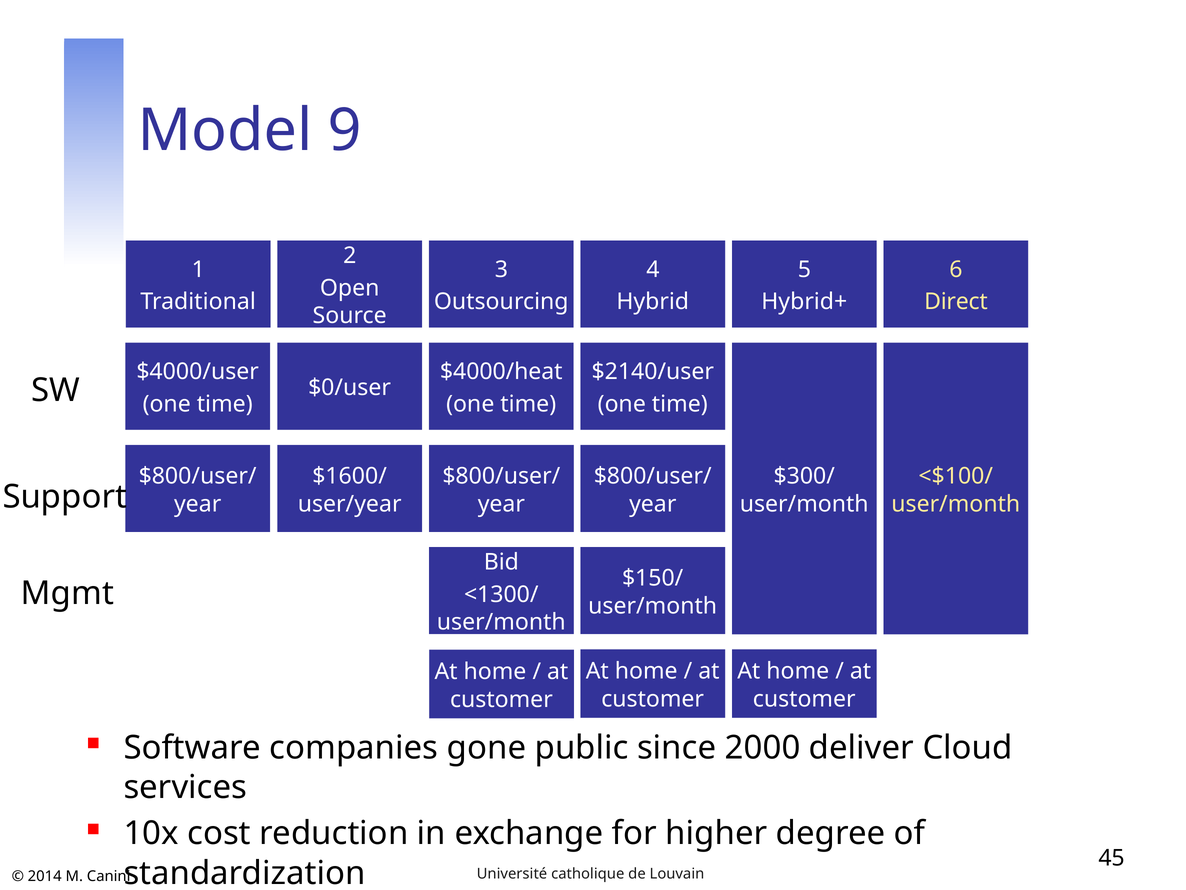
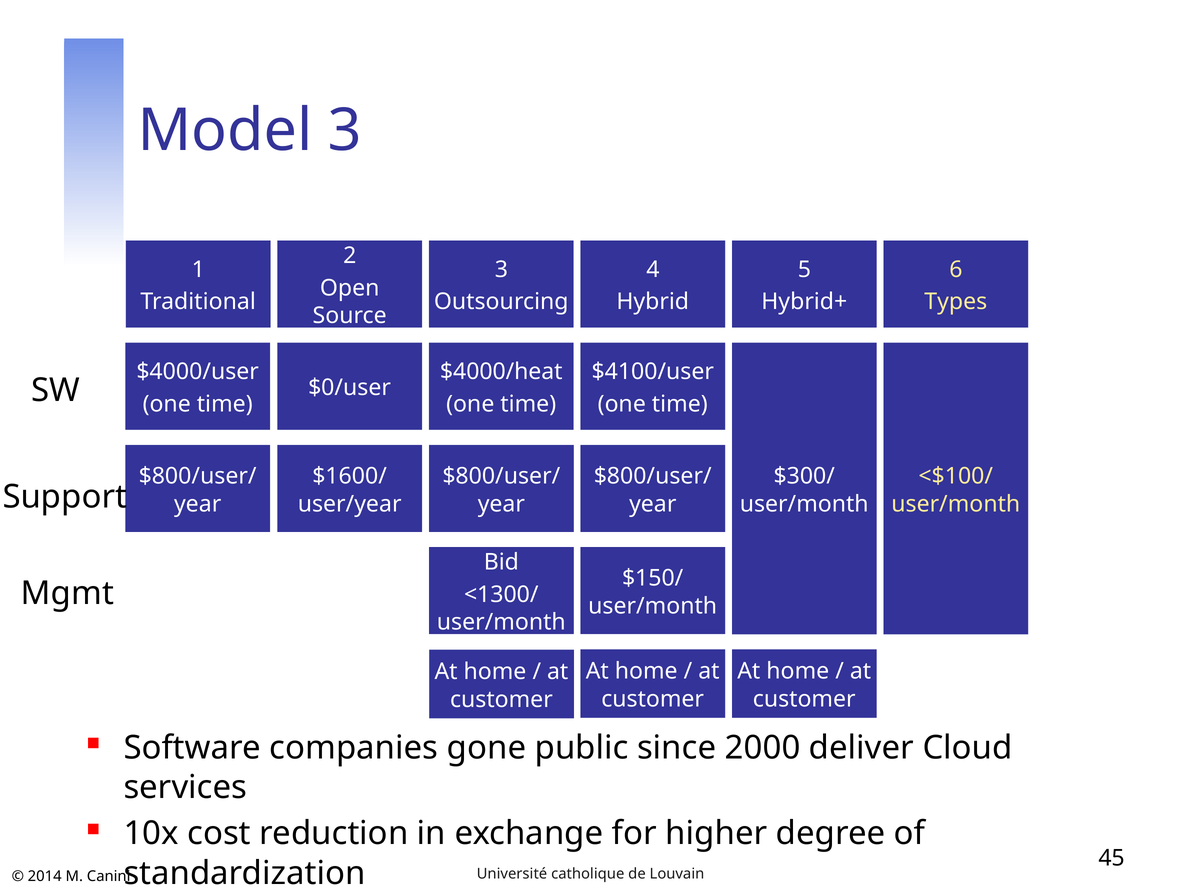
Model 9: 9 -> 3 (345, 131)
Direct: Direct -> Types (956, 302)
$2140/user: $2140/user -> $4100/user (653, 371)
